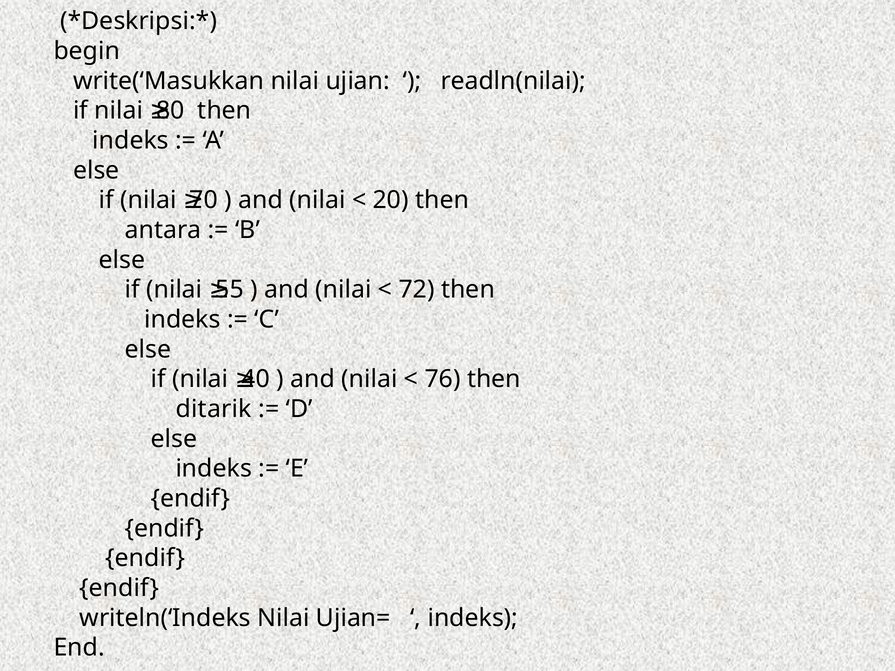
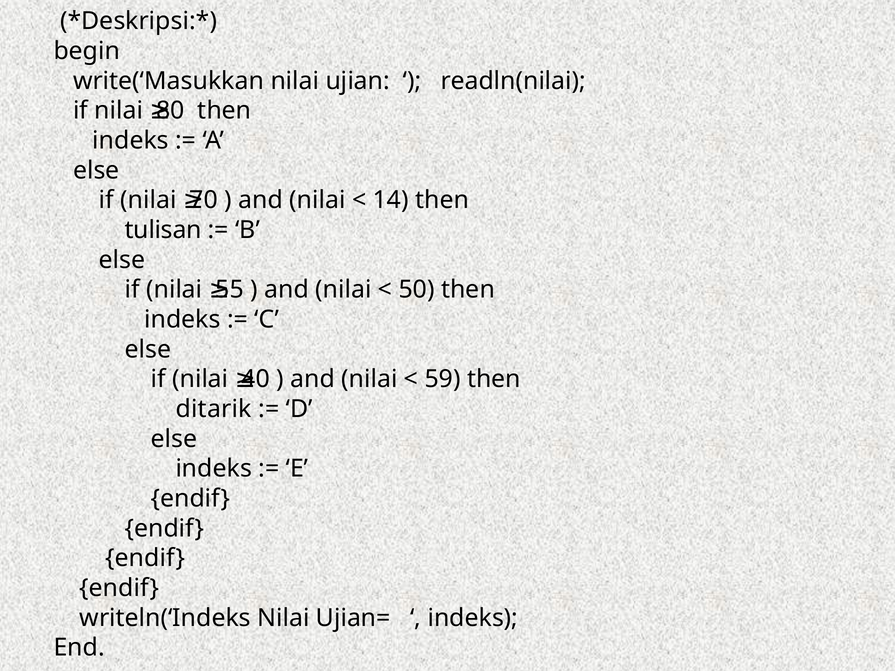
20: 20 -> 14 (391, 200)
antara: antara -> tulisan (163, 230)
72: 72 -> 50 (417, 290)
76: 76 -> 59 (443, 379)
